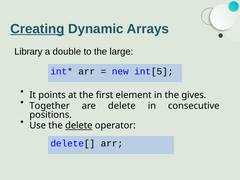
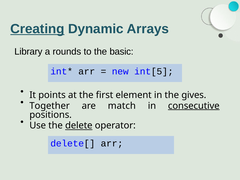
double: double -> rounds (67, 52)
large: large -> basic (122, 52)
are delete: delete -> match (122, 106)
consecutive underline: none -> present (194, 106)
